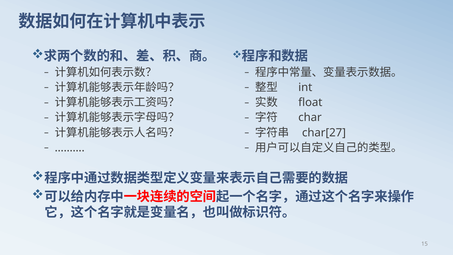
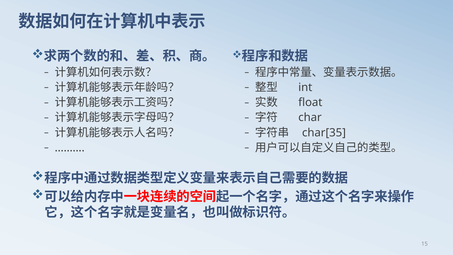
char[27: char[27 -> char[35 (324, 133)
